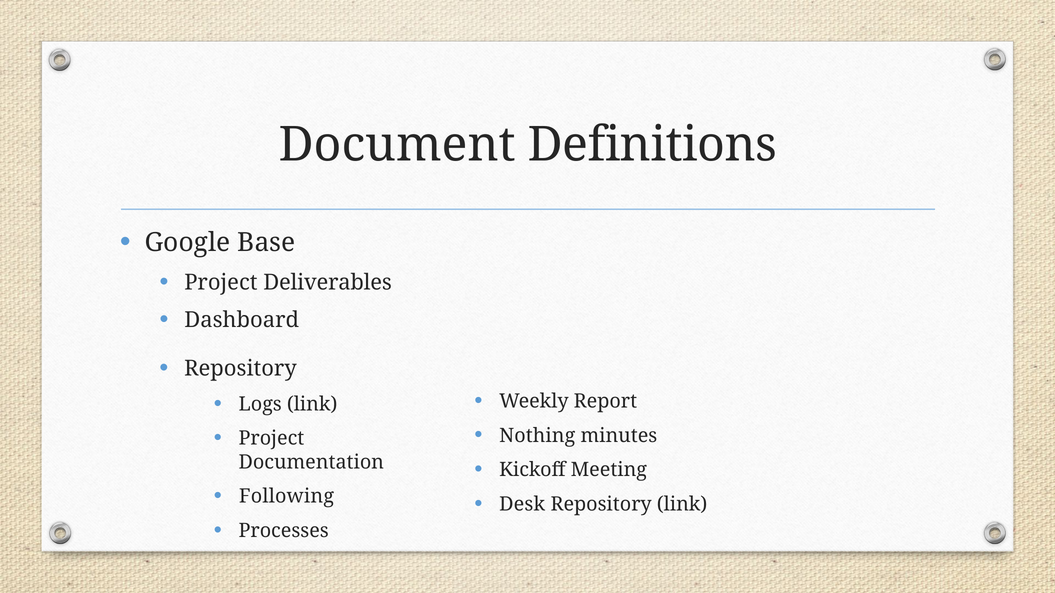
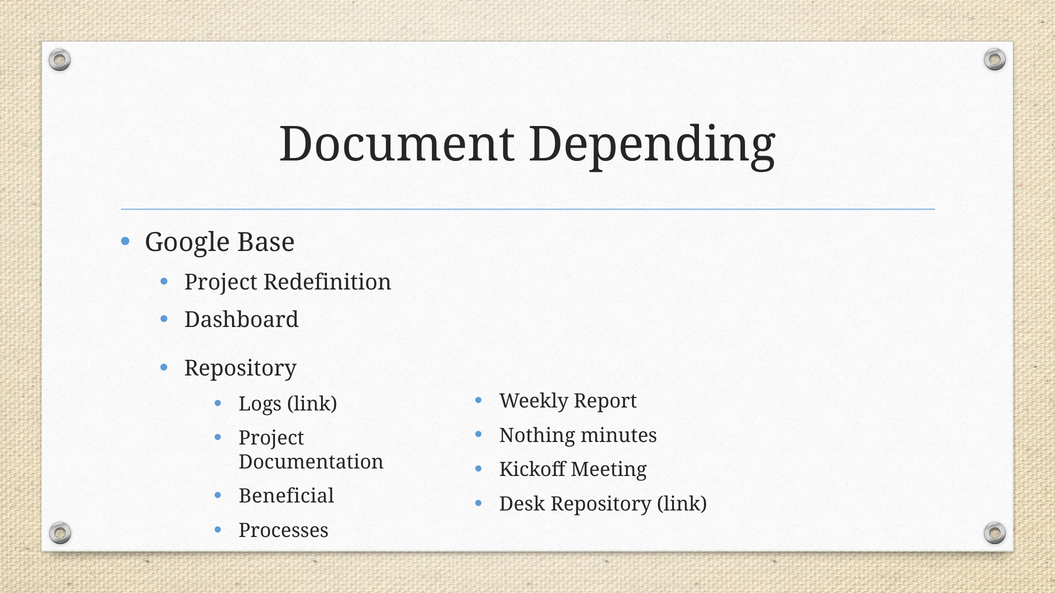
Definitions: Definitions -> Depending (652, 145)
Deliverables: Deliverables -> Redefinition (327, 283)
Following: Following -> Beneficial (287, 497)
